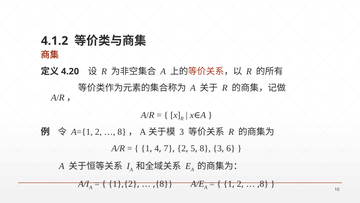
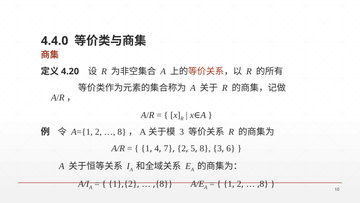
4.1.2: 4.1.2 -> 4.4.0 (55, 41)
